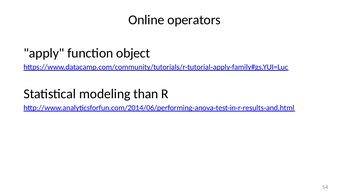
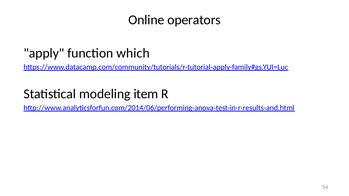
object: object -> which (133, 53)
than: than -> item (146, 94)
